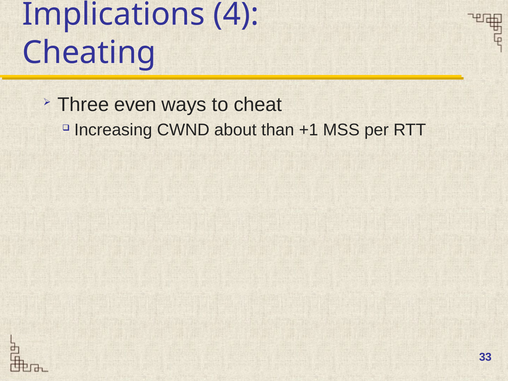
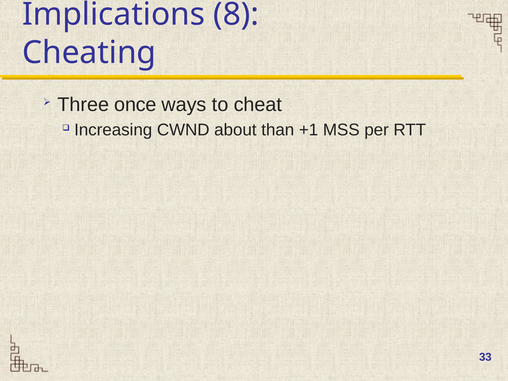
4: 4 -> 8 (236, 14)
even: even -> once (135, 105)
